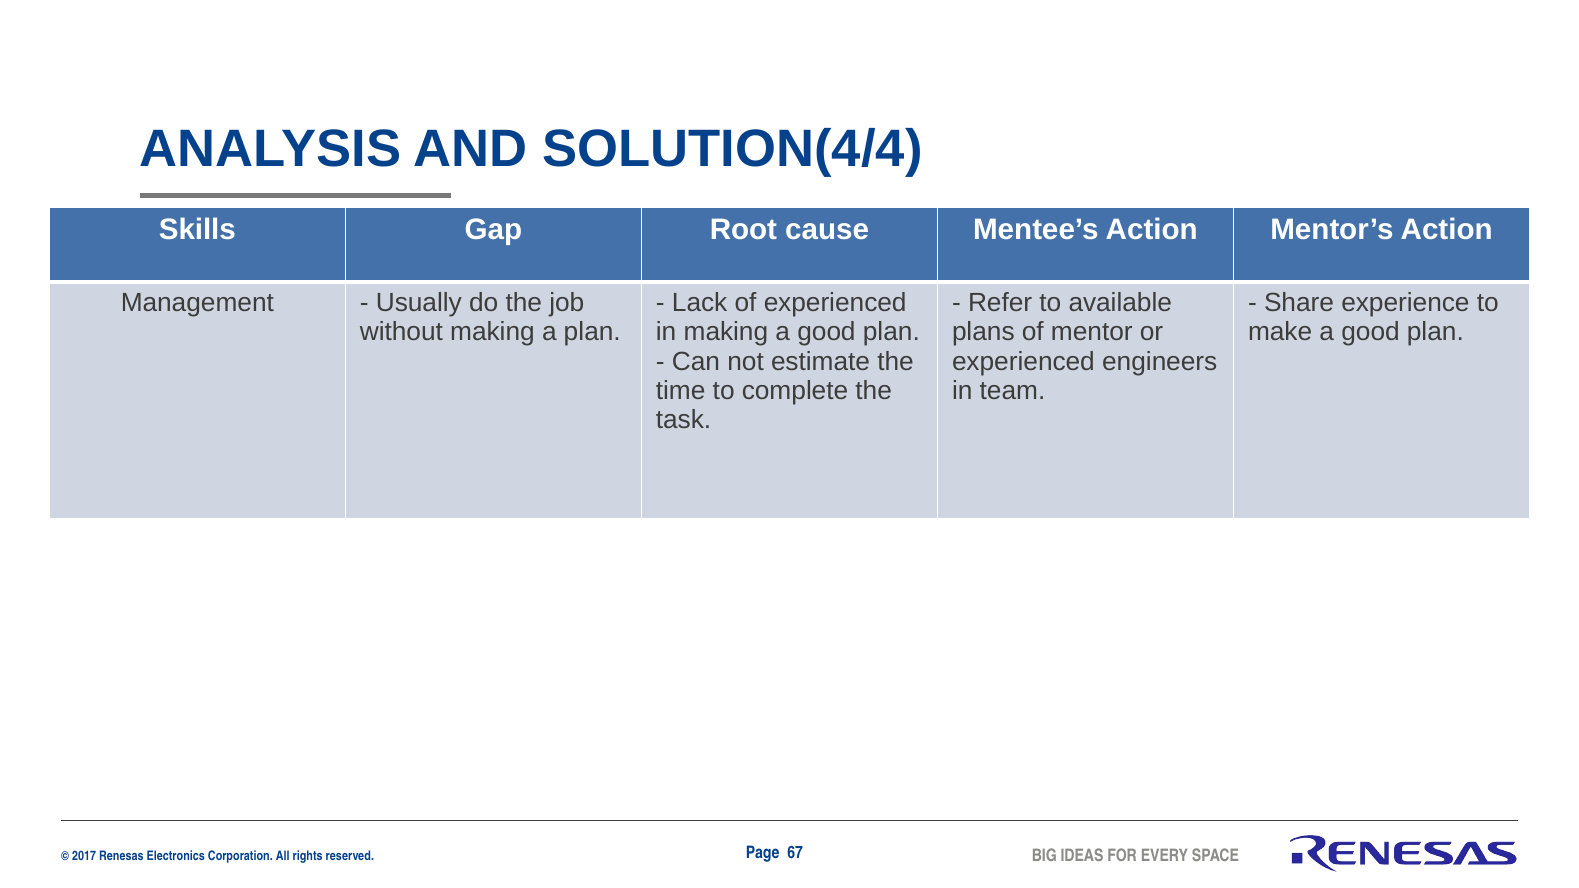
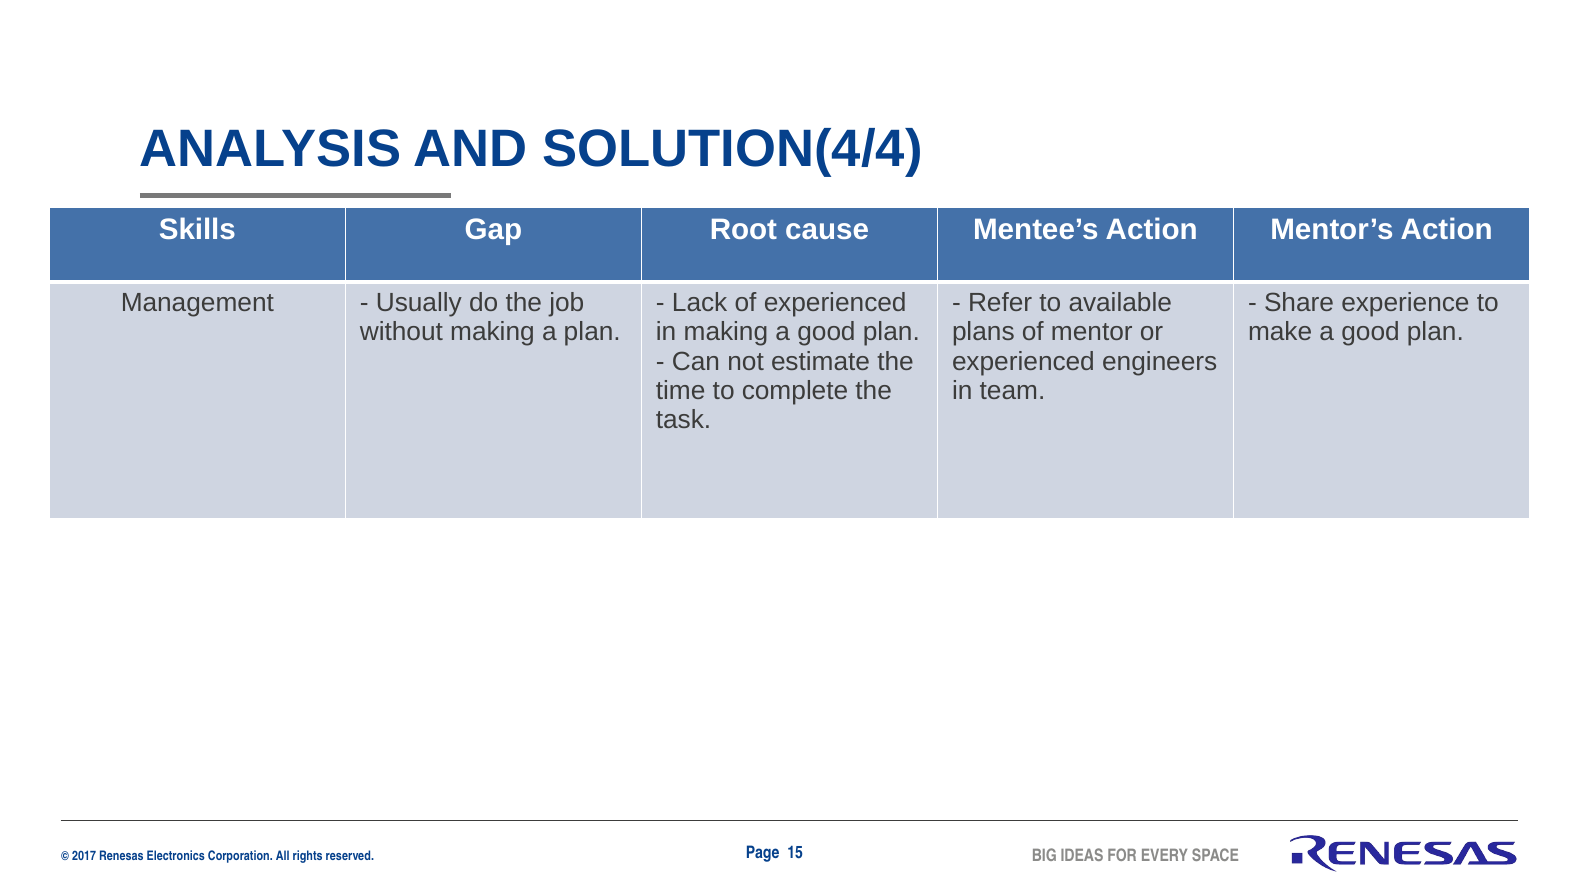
67: 67 -> 15 (795, 853)
